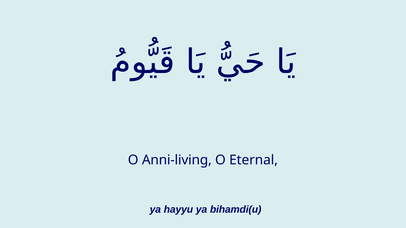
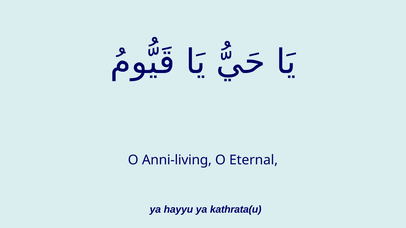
bihamdi(u: bihamdi(u -> kathrata(u (236, 210)
